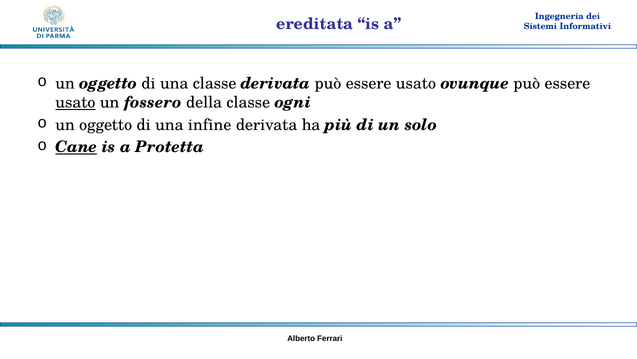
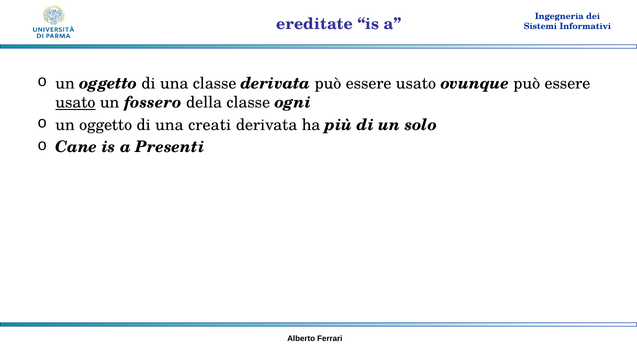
ereditata: ereditata -> ereditate (315, 24)
infine: infine -> creati (210, 125)
Cane underline: present -> none (76, 147)
Protetta: Protetta -> Presenti (170, 147)
